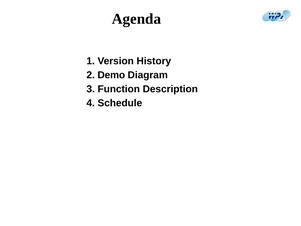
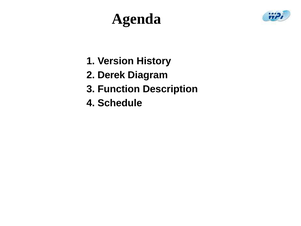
Demo: Demo -> Derek (111, 75)
